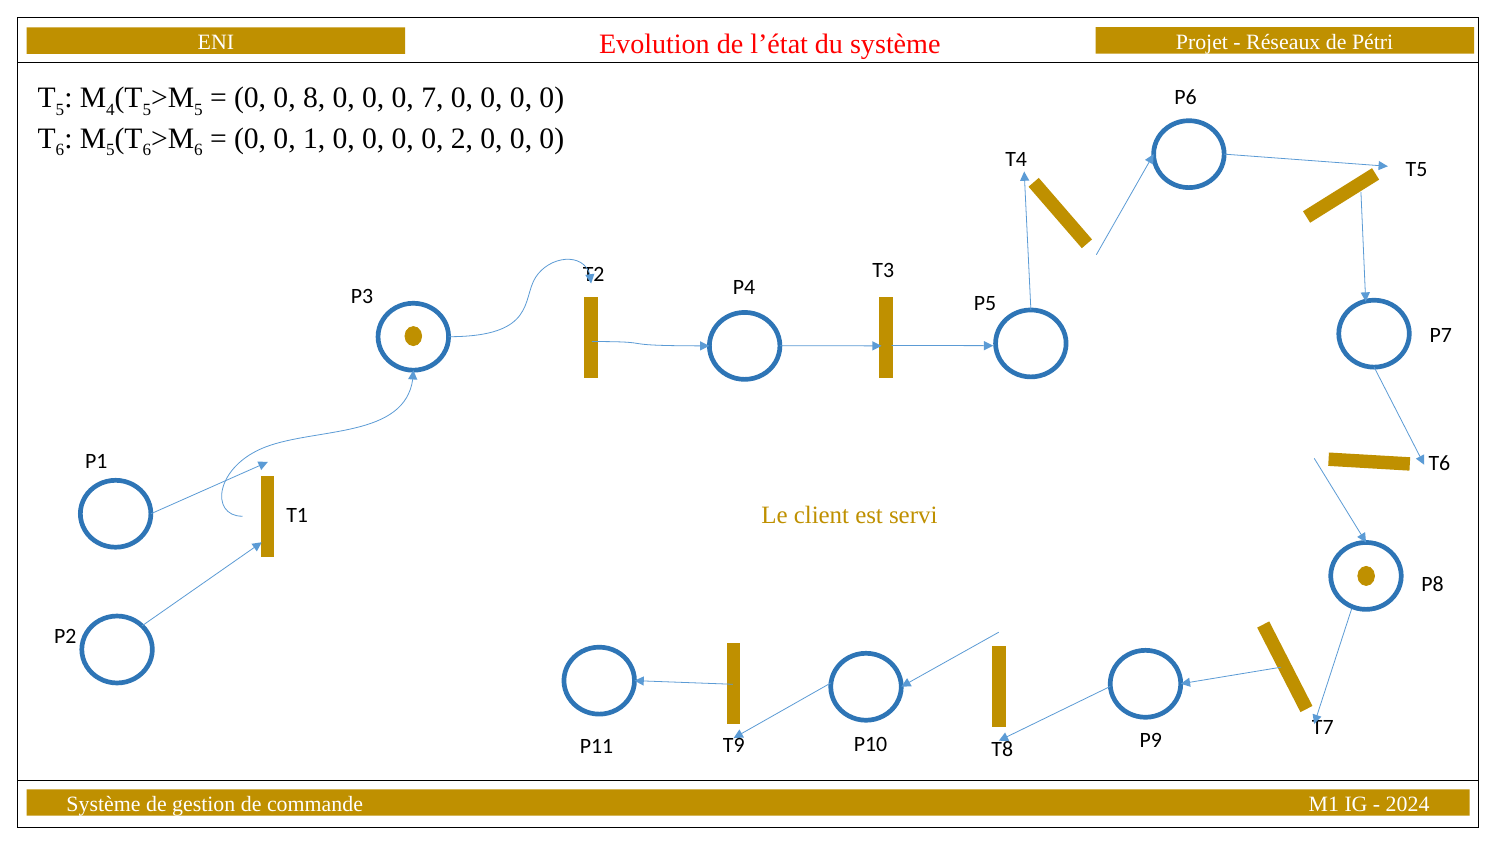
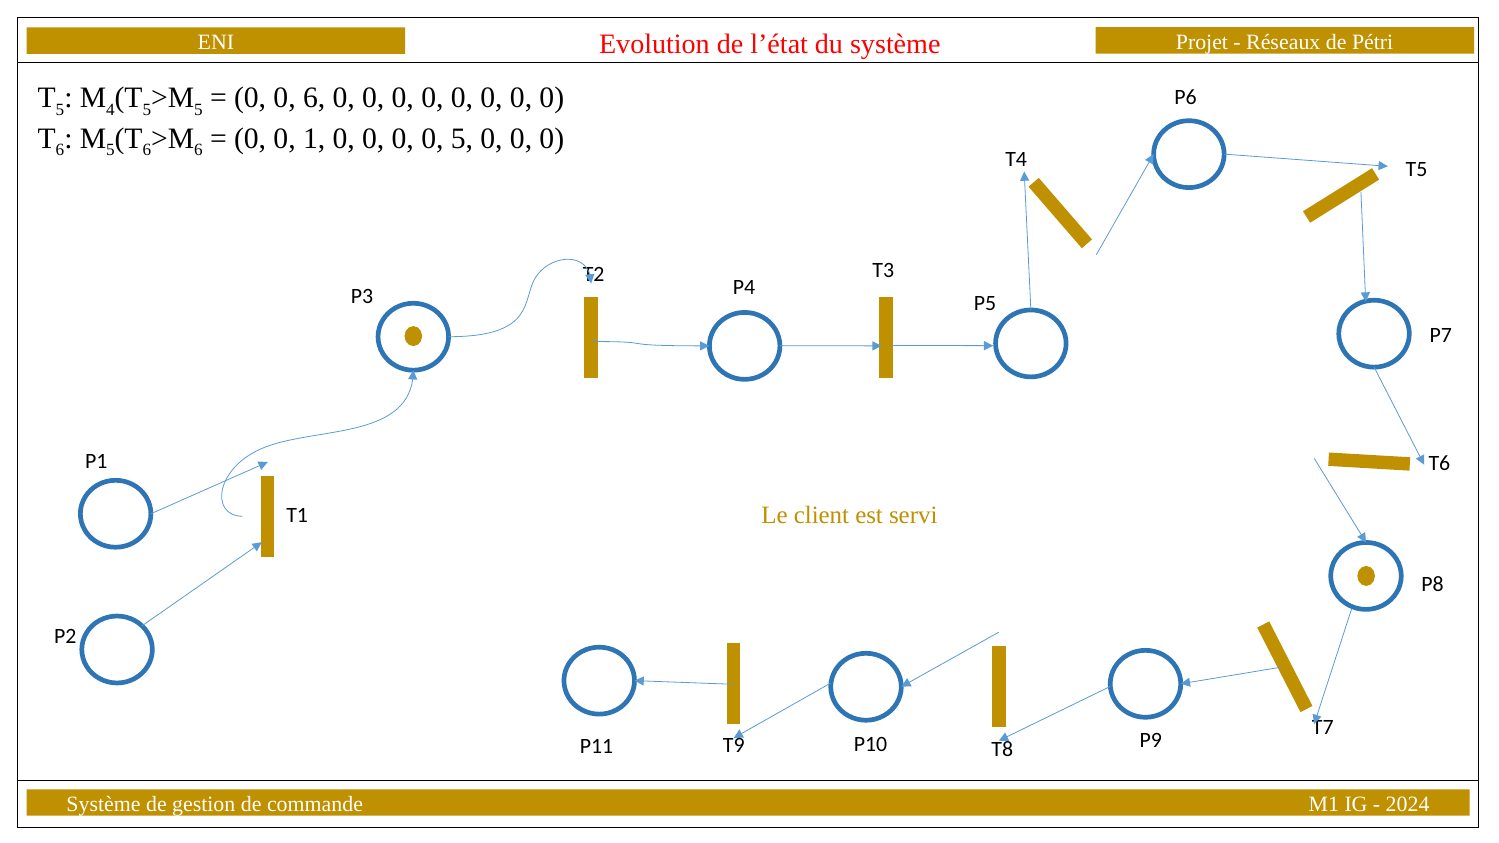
0 8: 8 -> 6 (314, 98)
7: 7 -> 0 (432, 98)
0 2: 2 -> 5 (462, 138)
